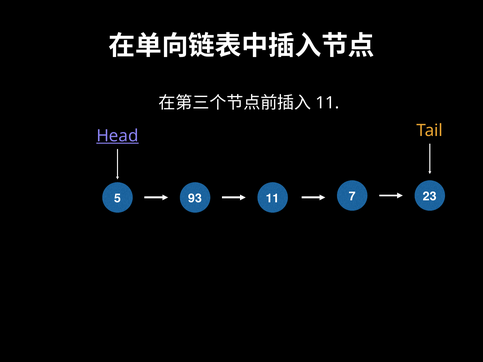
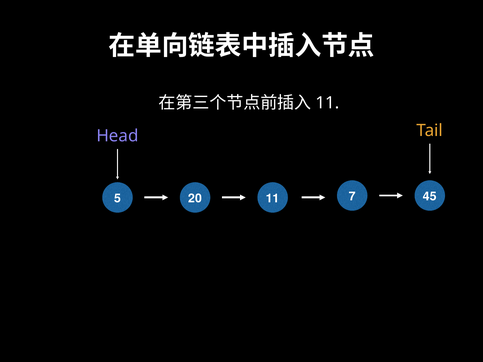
Head underline: present -> none (117, 136)
93: 93 -> 20 (195, 198)
23: 23 -> 45 (430, 197)
